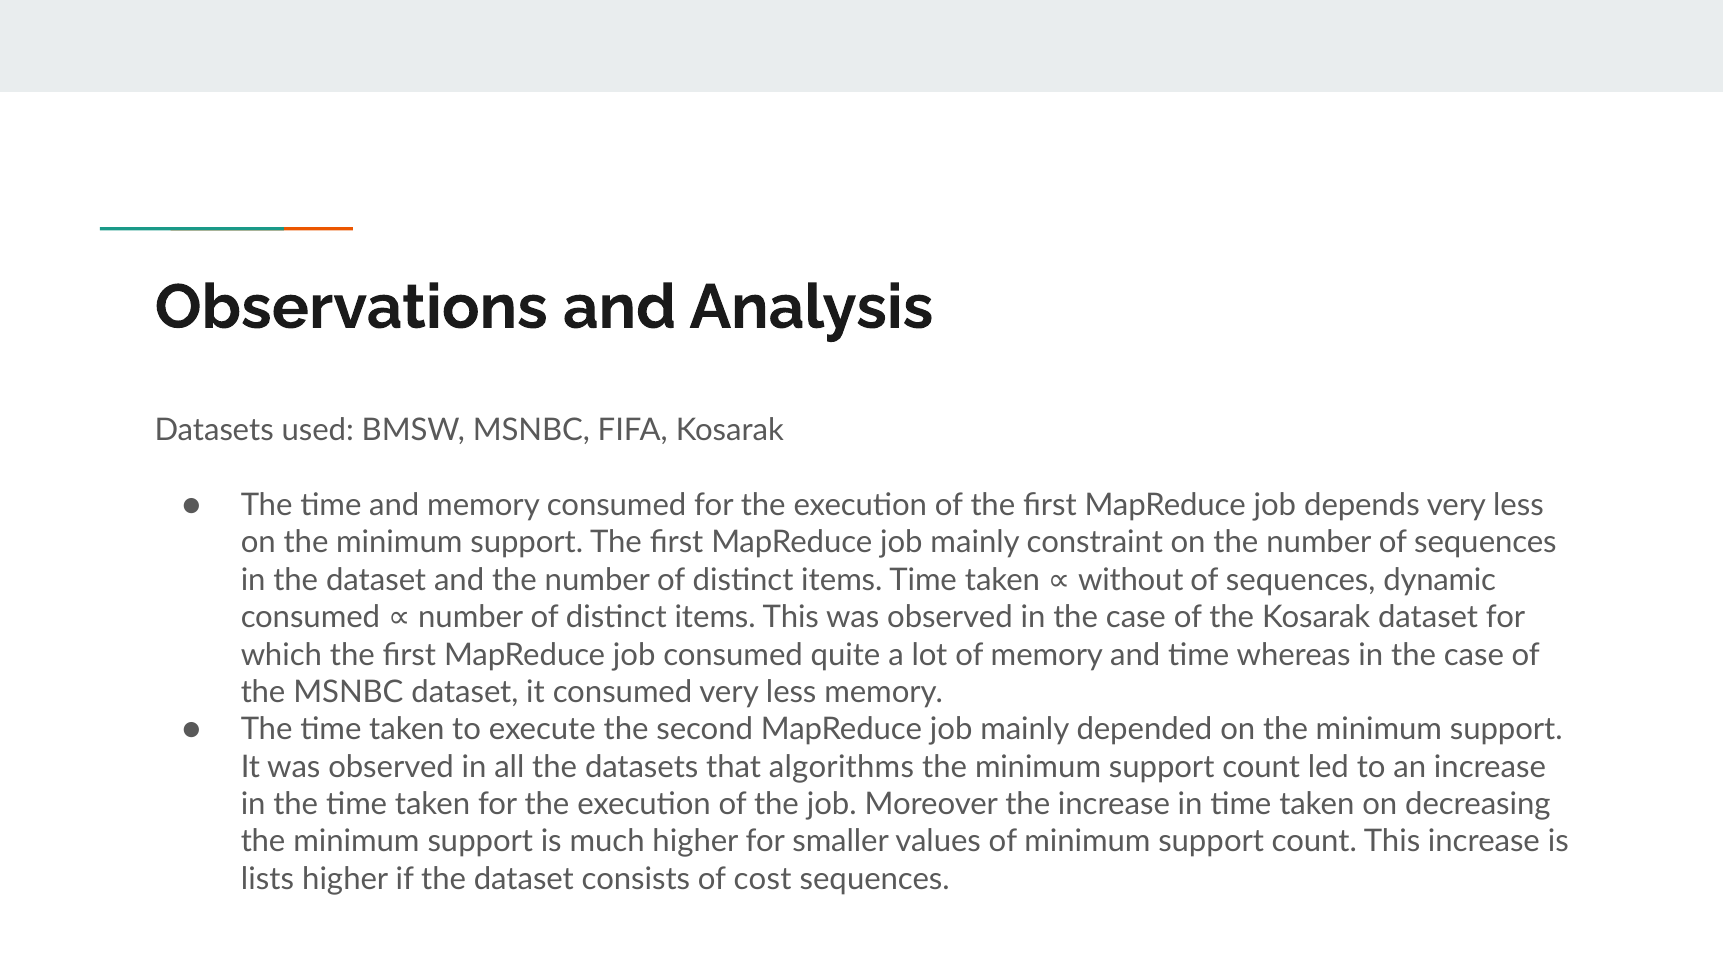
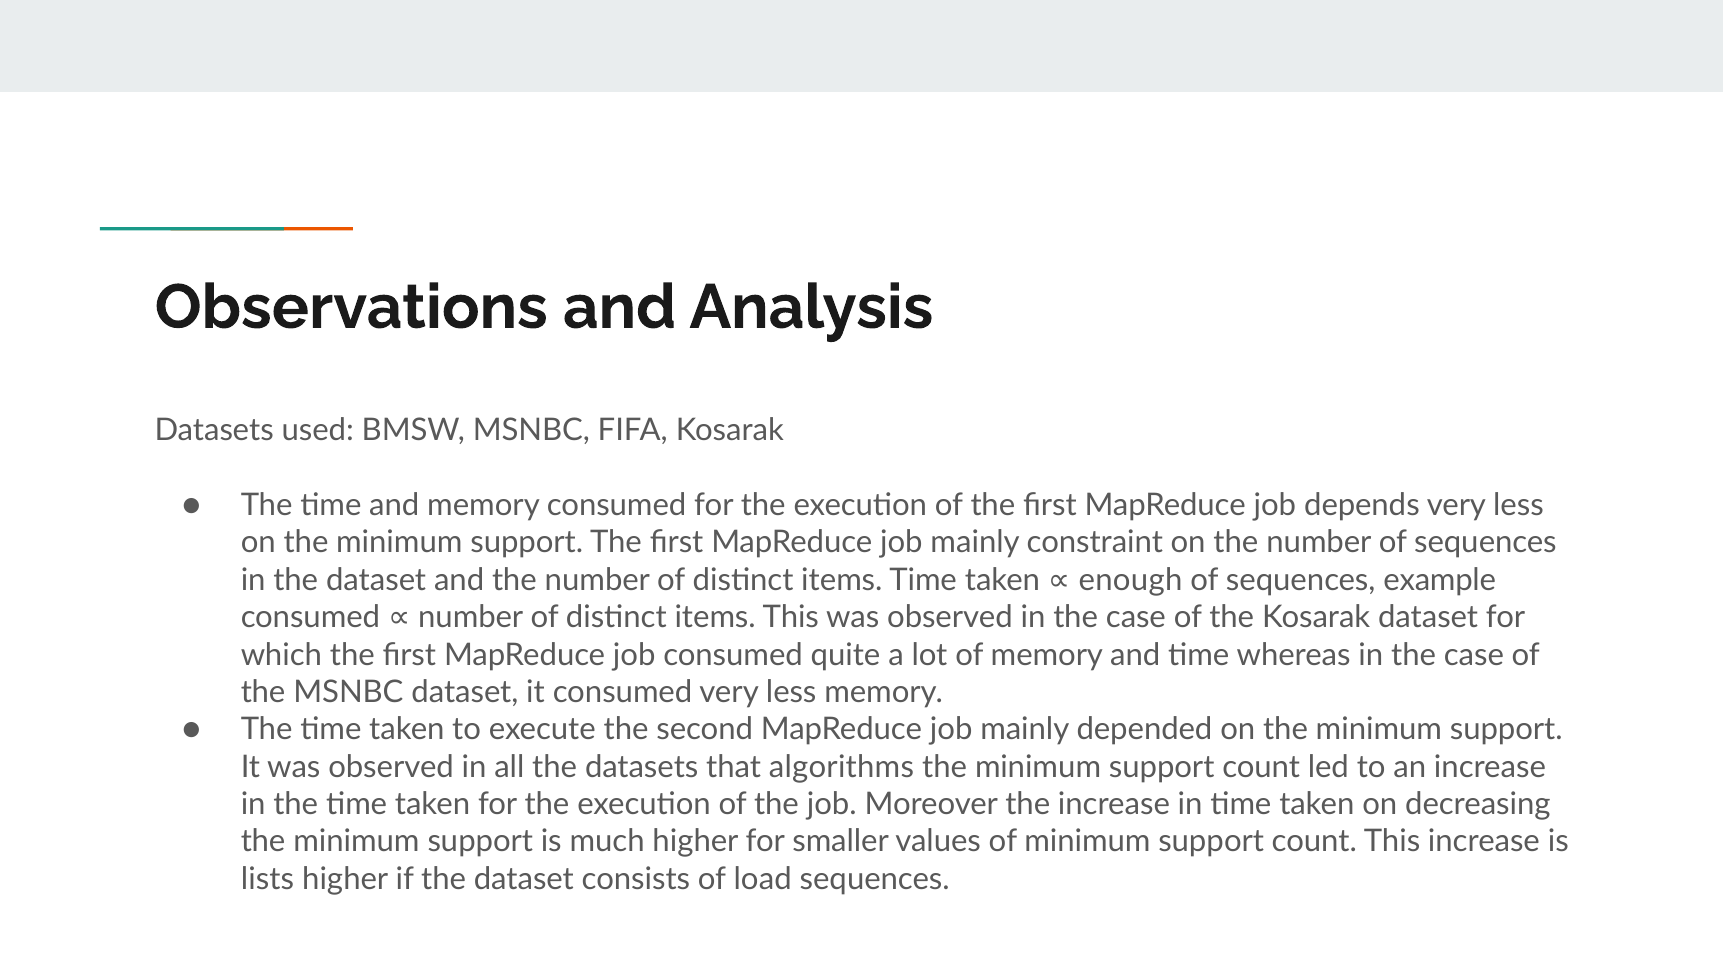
without: without -> enough (1131, 580)
dynamic: dynamic -> example (1440, 580)
cost: cost -> load (763, 879)
